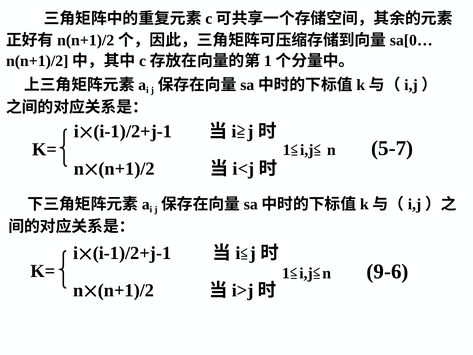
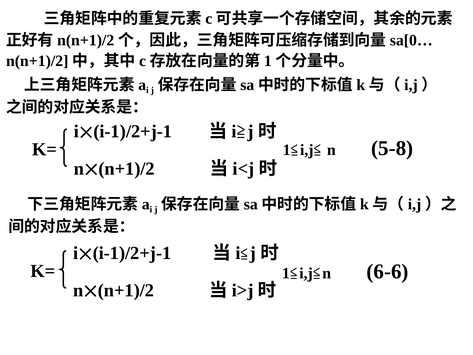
5-7: 5-7 -> 5-8 (392, 148)
9-6: 9-6 -> 6-6 (388, 271)
